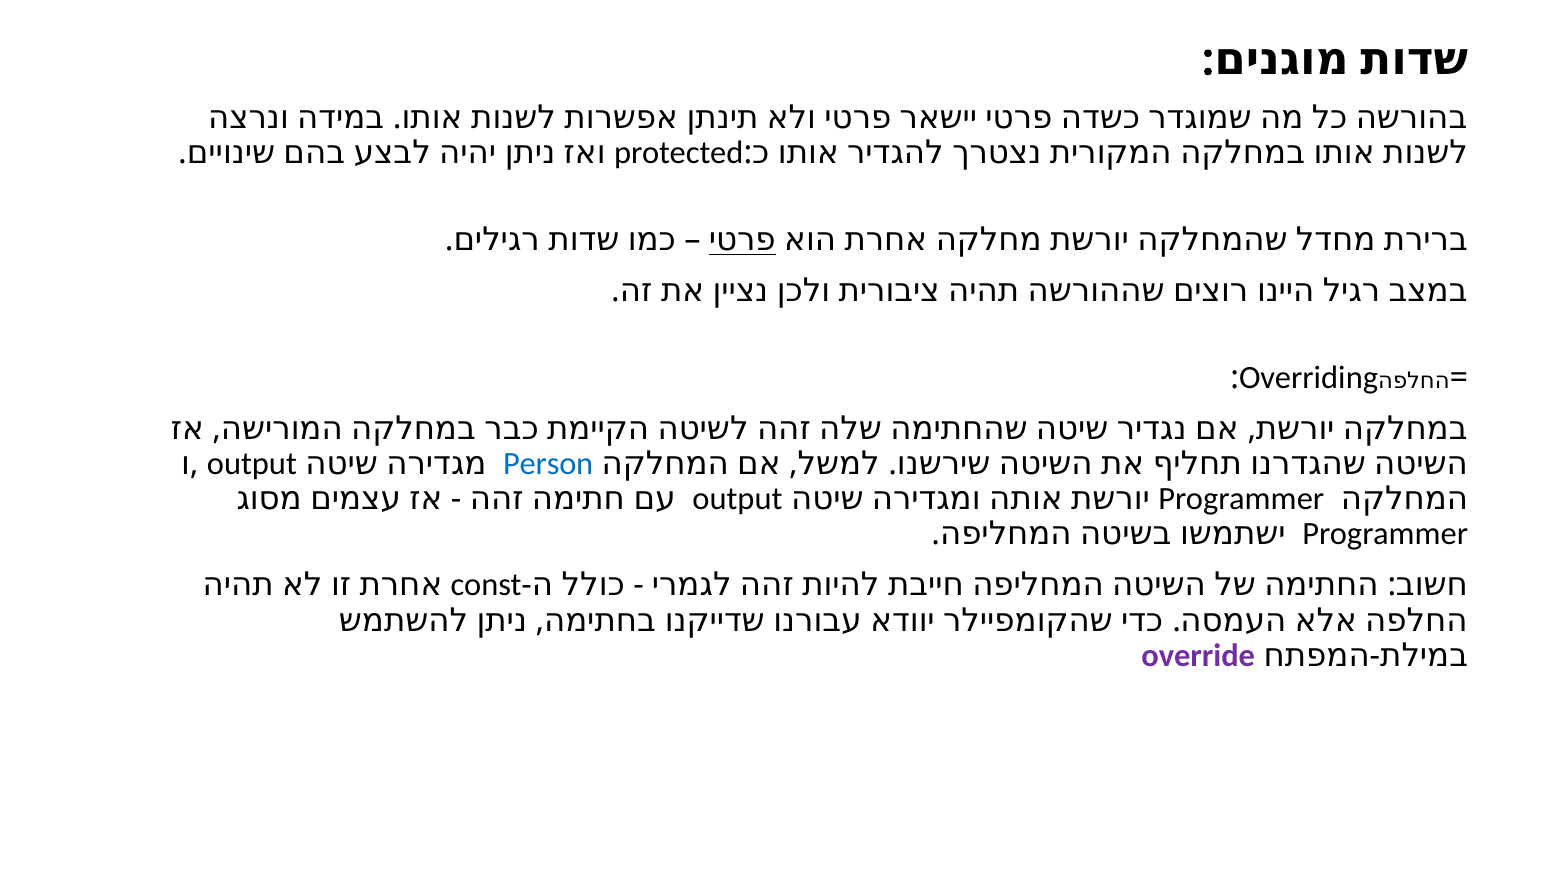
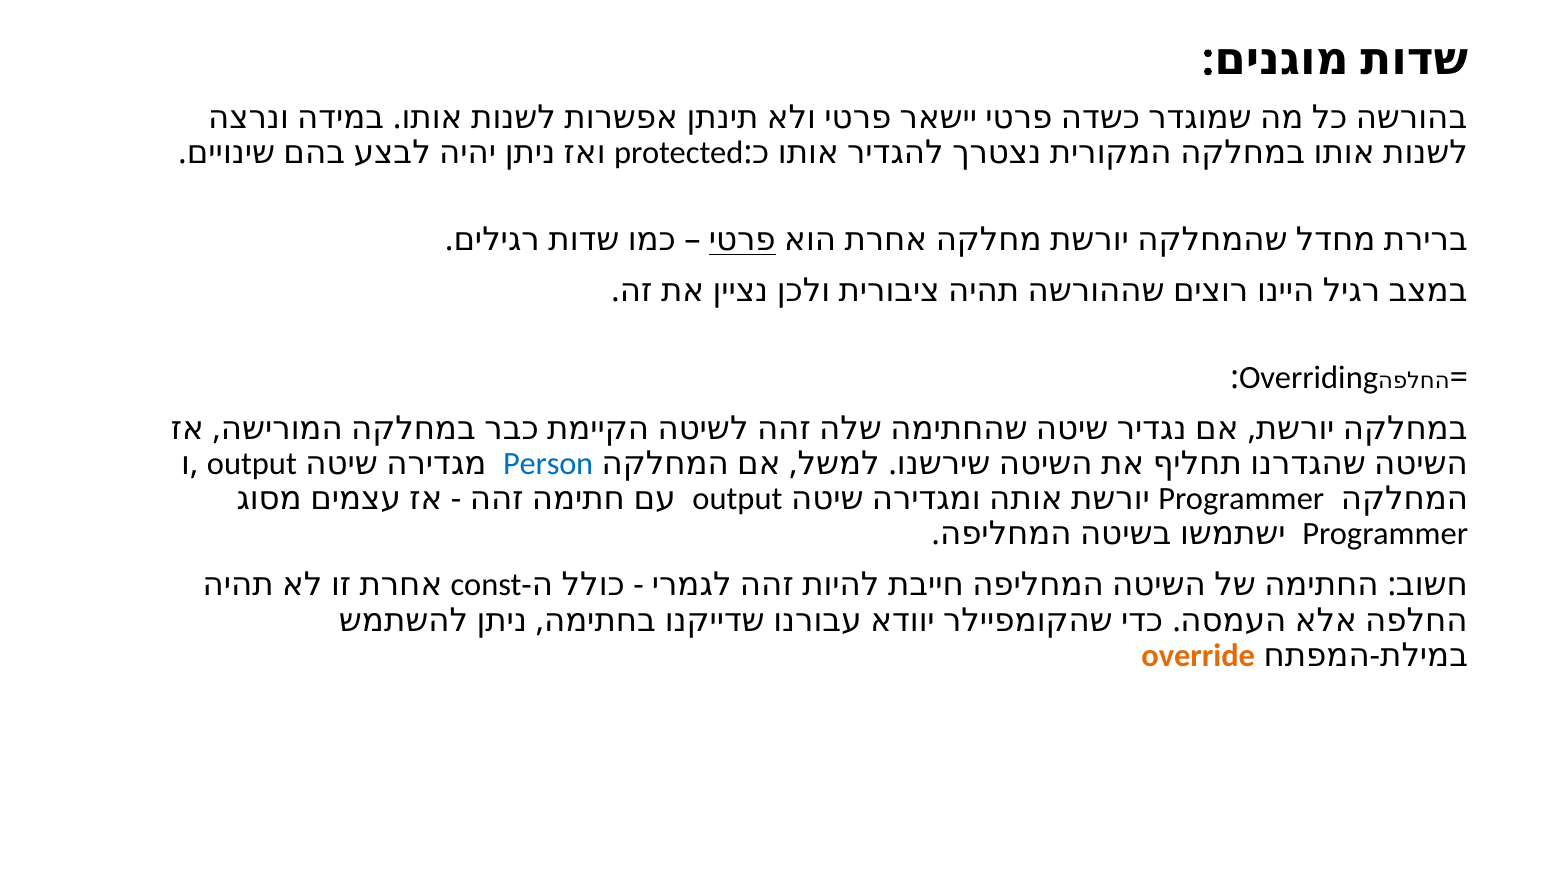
override colour: purple -> orange (1198, 656)
